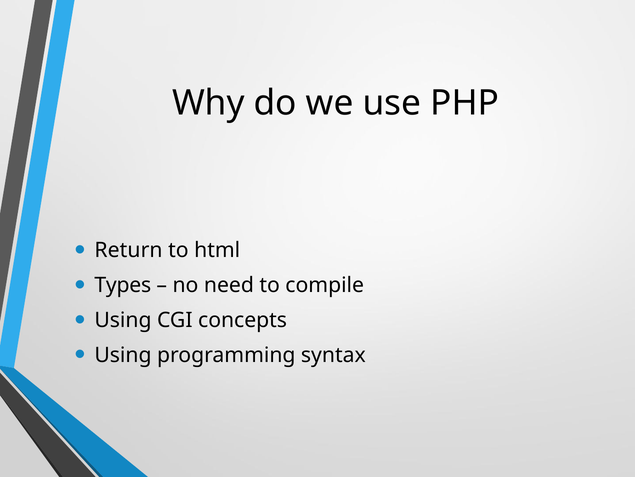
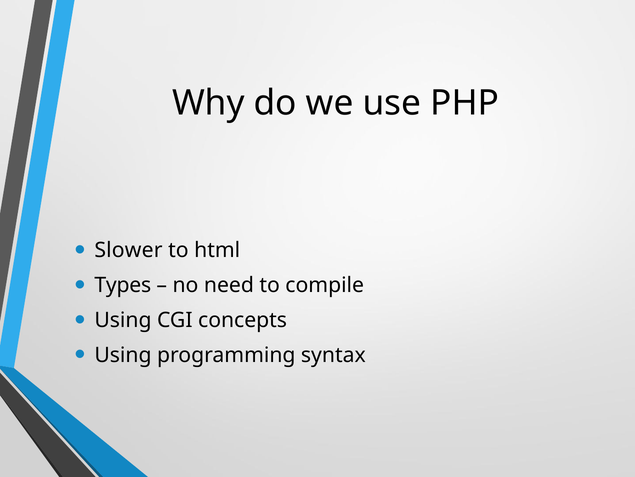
Return: Return -> Slower (128, 250)
